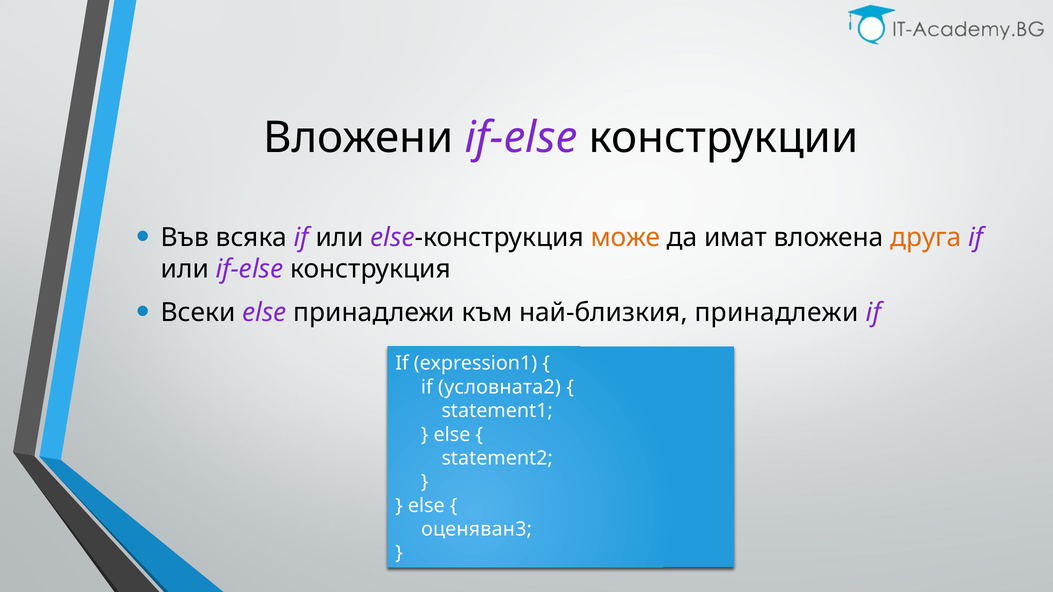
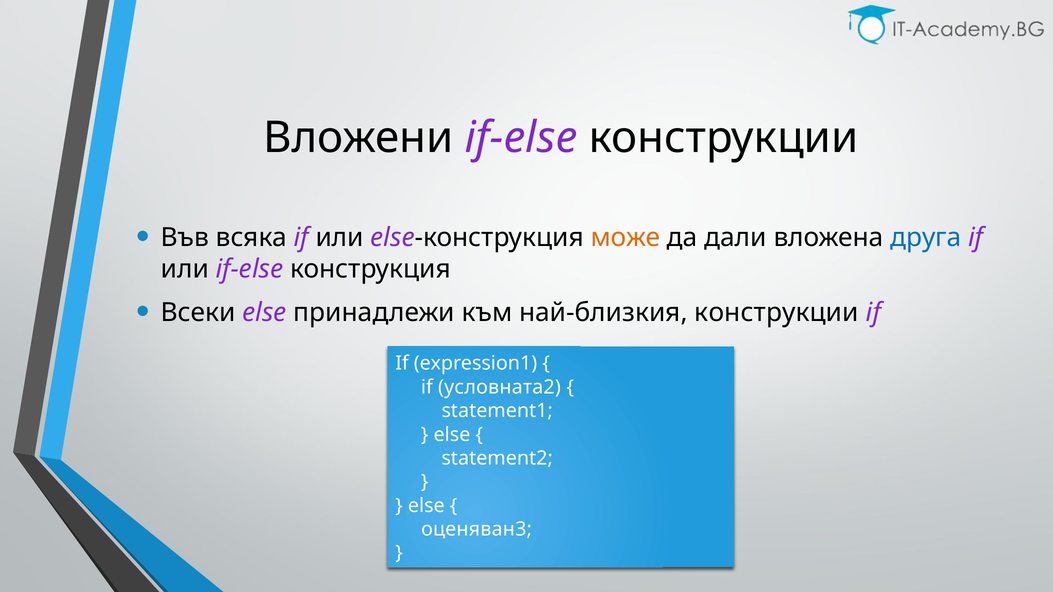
имат: имат -> дали (735, 238)
друга colour: orange -> blue (926, 238)
принадлежи: принадлежи -> конструкции (777, 313)
